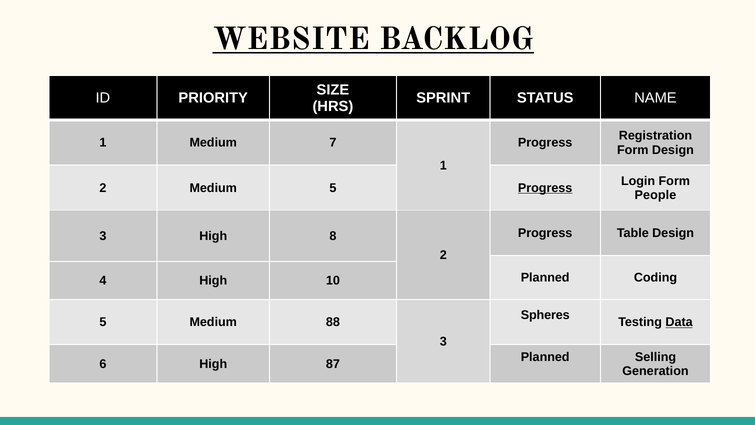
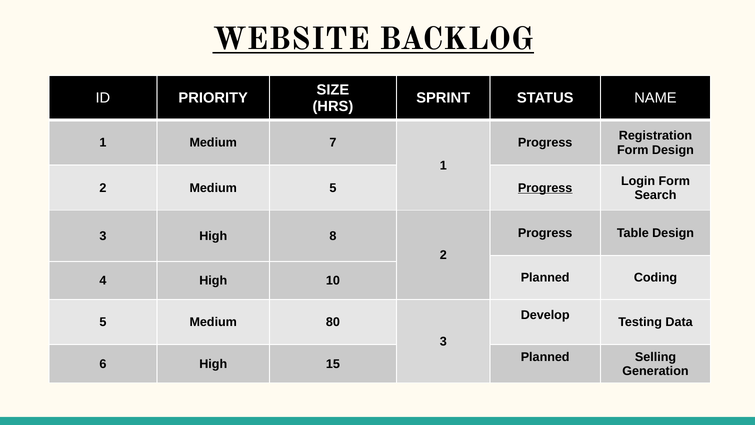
People: People -> Search (656, 195)
Spheres: Spheres -> Develop (545, 315)
88: 88 -> 80 (333, 322)
Data underline: present -> none (679, 322)
87: 87 -> 15 (333, 364)
